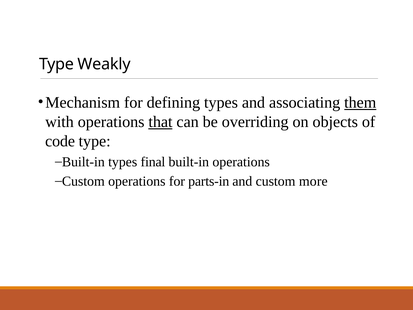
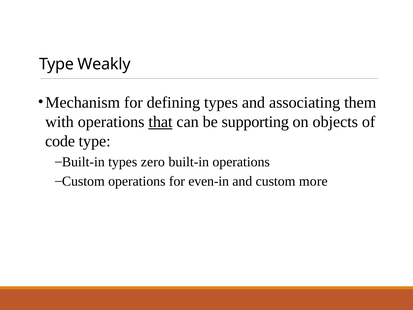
them underline: present -> none (360, 103)
overriding: overriding -> supporting (255, 122)
final: final -> zero (153, 162)
parts-in: parts-in -> even-in (209, 181)
